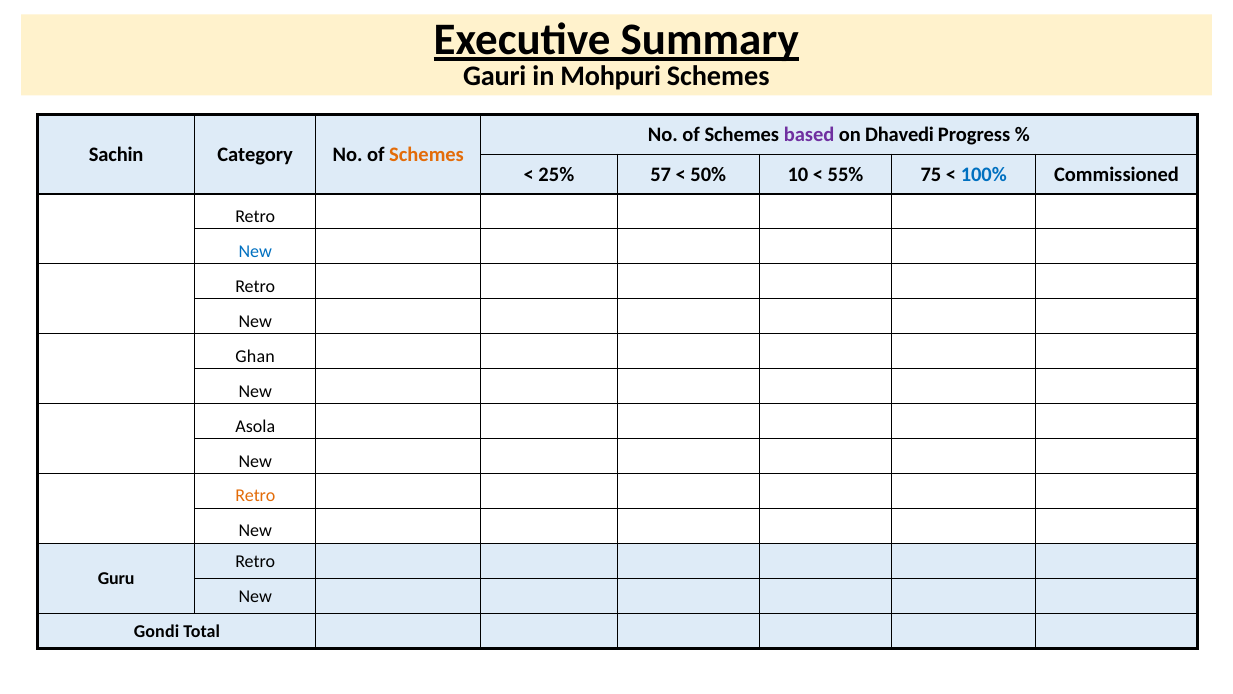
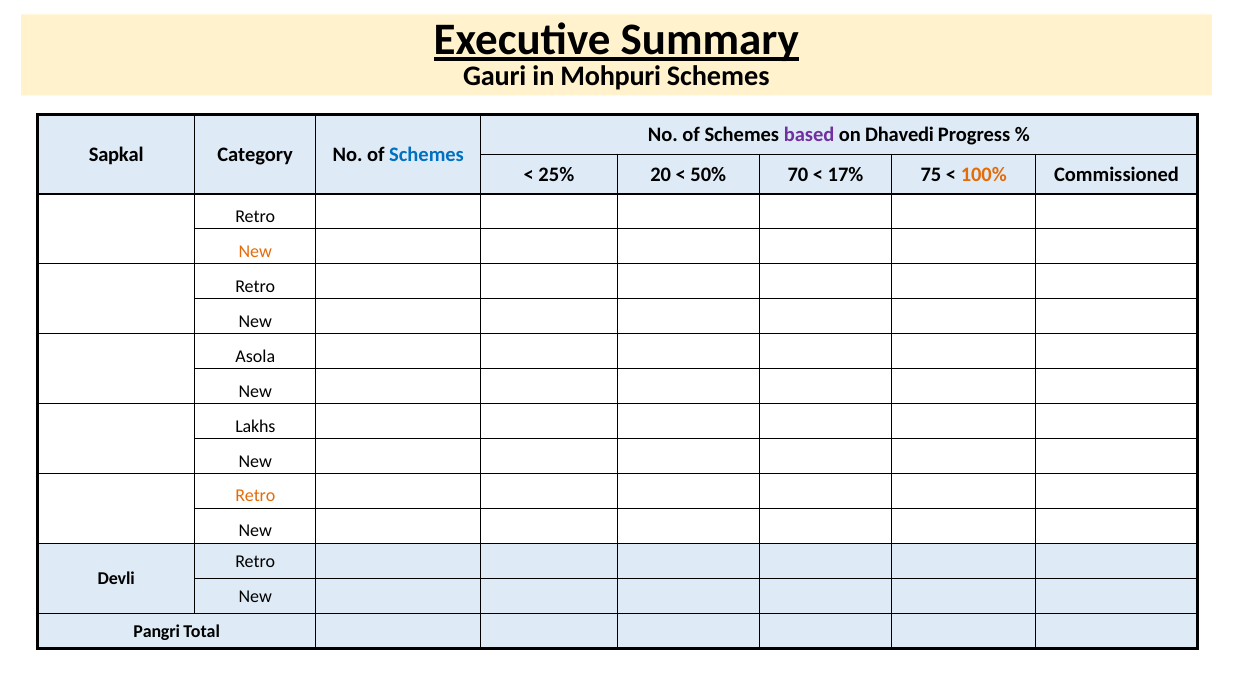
Sachin: Sachin -> Sapkal (116, 155)
Schemes colour: orange -> blue (427, 155)
57: 57 -> 20 (661, 175)
10: 10 -> 70 (798, 175)
55%: 55% -> 17% (846, 175)
100% colour: blue -> orange (984, 175)
New colour: blue -> orange (255, 251)
Ghan: Ghan -> Asola (255, 356)
Asola: Asola -> Lakhs (255, 426)
Guru: Guru -> Devli (116, 578)
Gondi: Gondi -> Pangri (157, 631)
